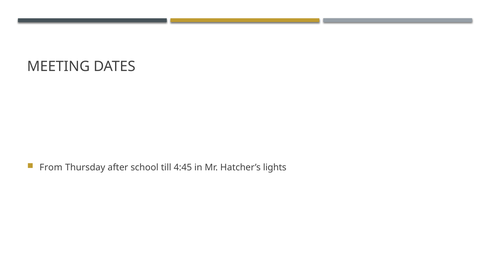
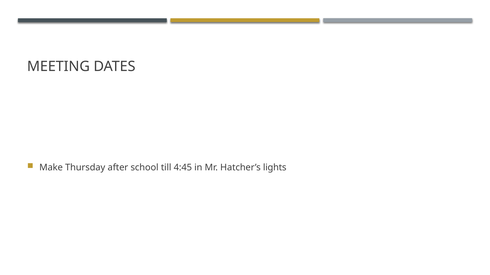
From: From -> Make (51, 168)
